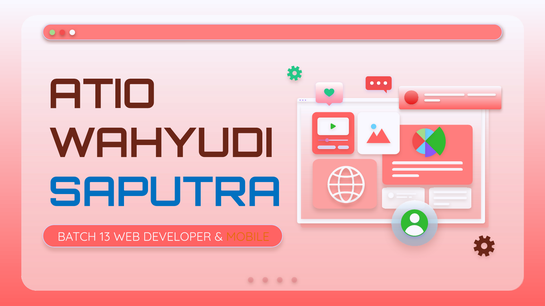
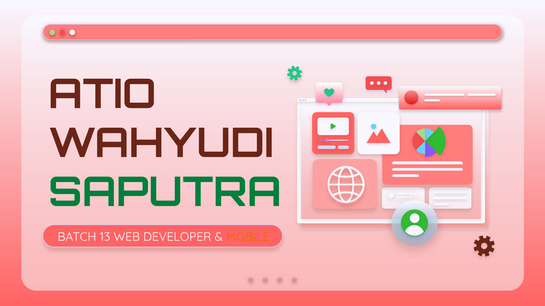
SAPUTRA colour: blue -> green (165, 193)
